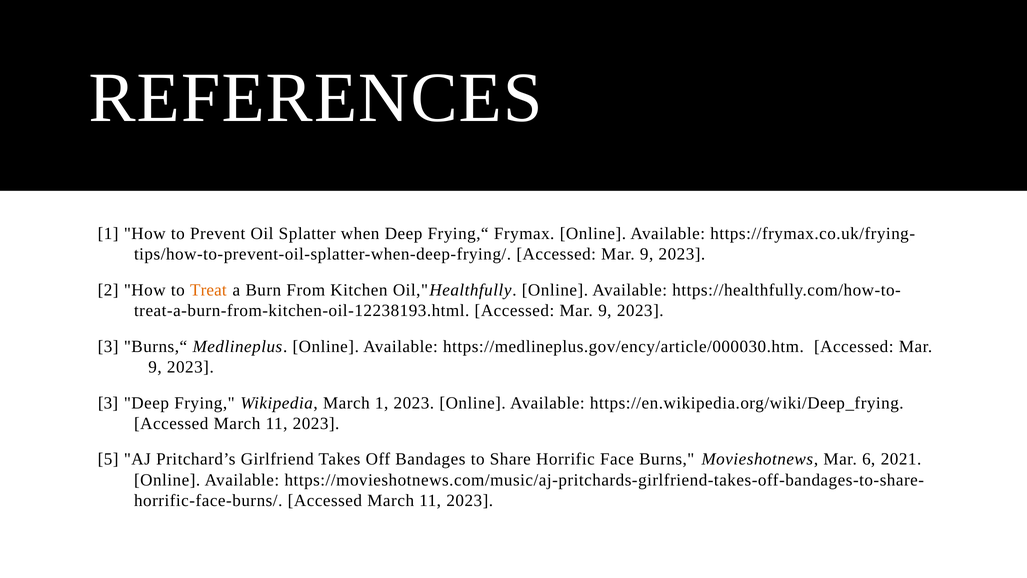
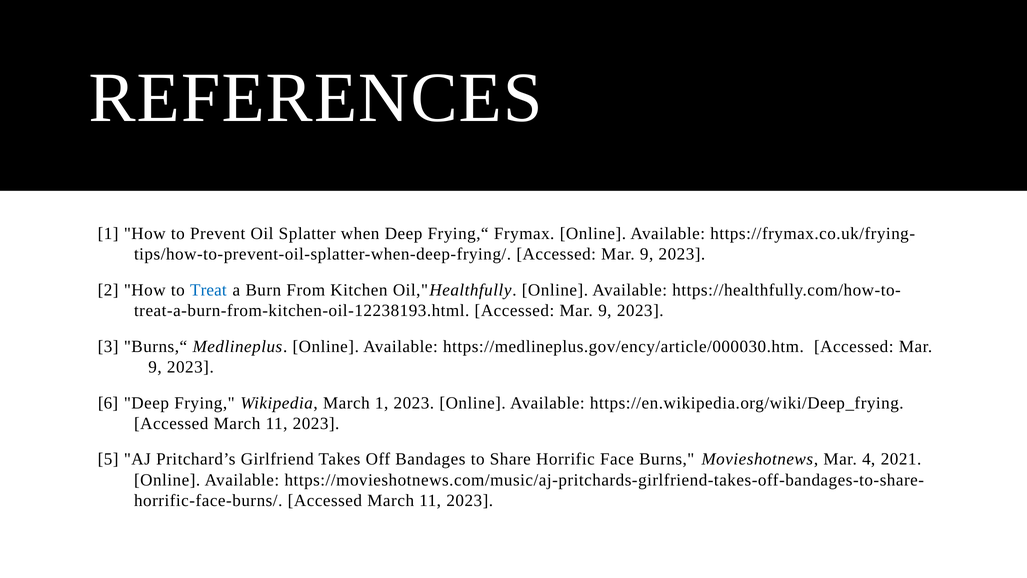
Treat colour: orange -> blue (208, 290)
3: 3 -> 6 (108, 403)
6: 6 -> 4 (869, 459)
